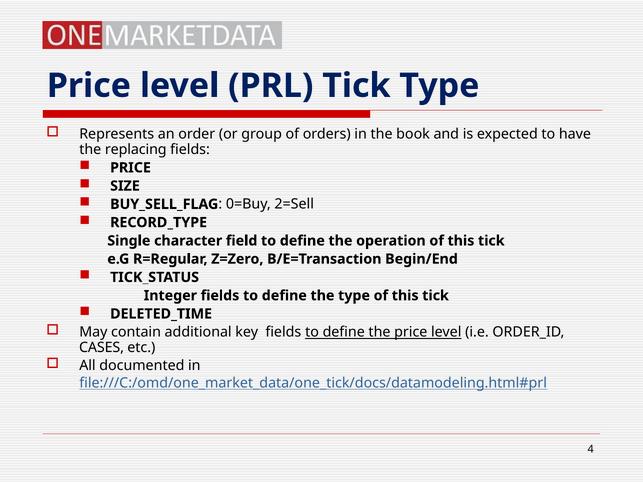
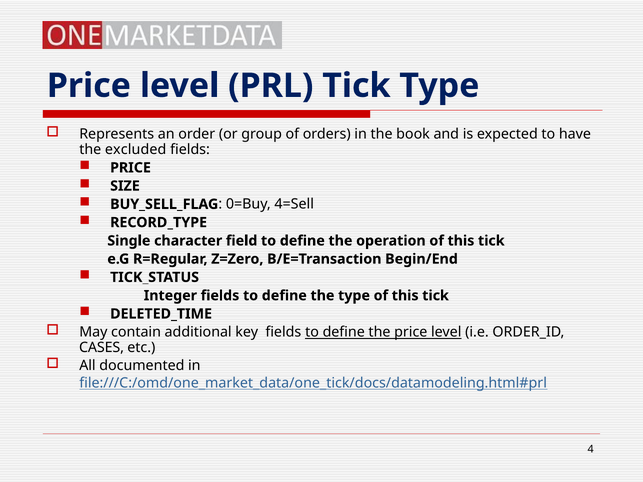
replacing: replacing -> excluded (136, 149)
2=Sell: 2=Sell -> 4=Sell (294, 204)
